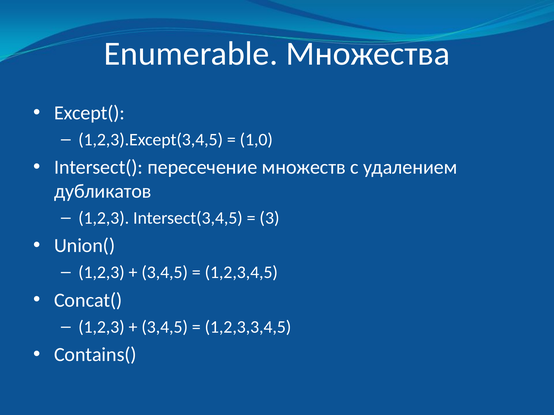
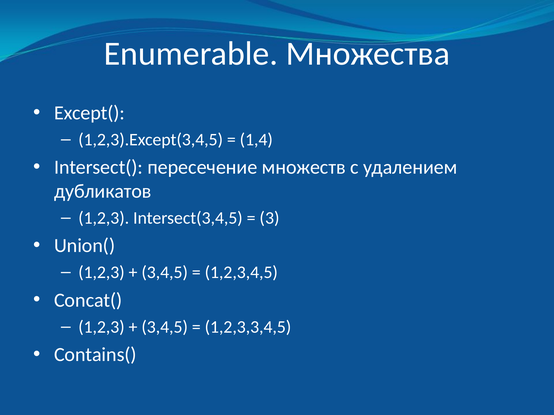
1,0: 1,0 -> 1,4 (256, 140)
